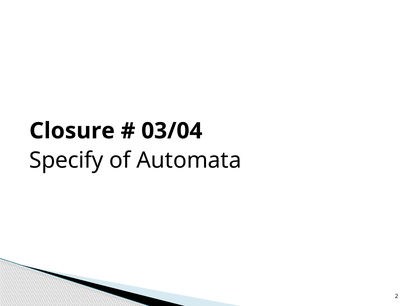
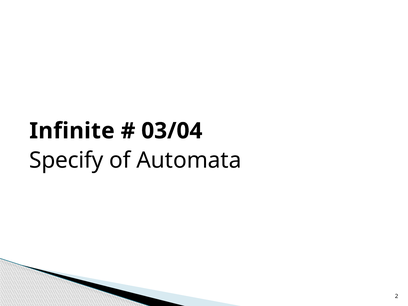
Closure: Closure -> Infinite (72, 131)
